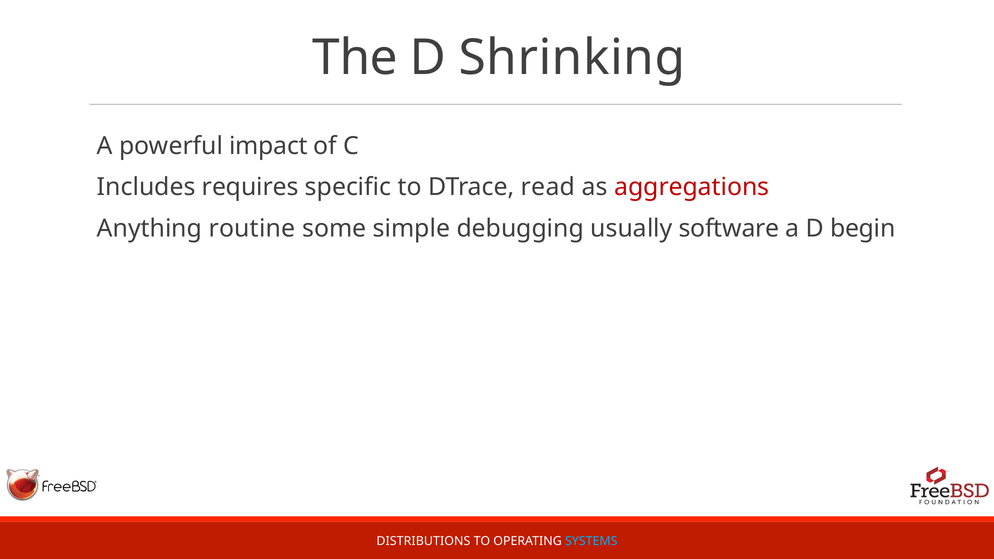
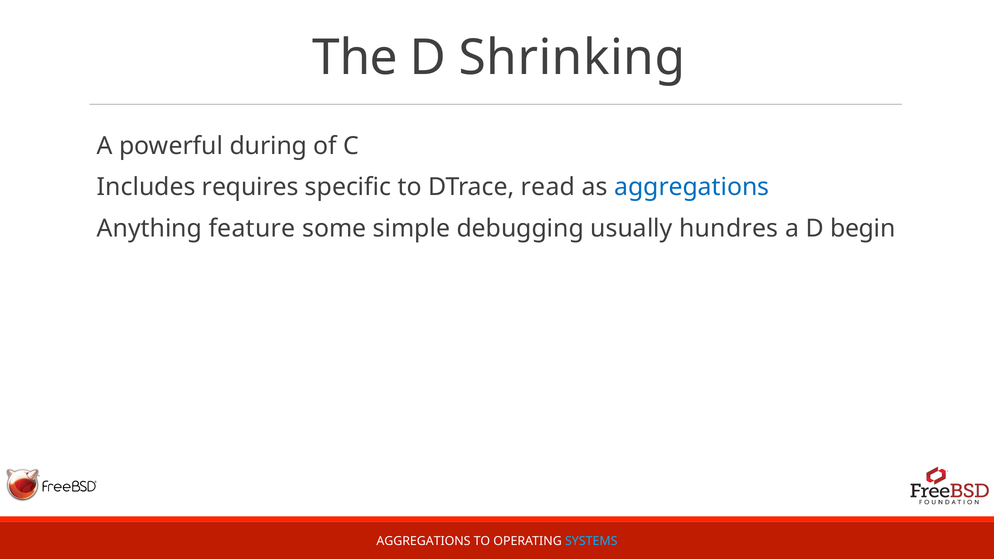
impact: impact -> during (268, 146)
aggregations colour: red -> blue (692, 187)
routine: routine -> feature (252, 229)
software: software -> hundres (729, 229)
DISTRIBUTIONS: DISTRIBUTIONS -> AGGREGATIONS (423, 541)
